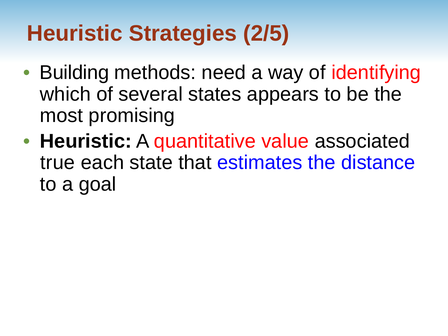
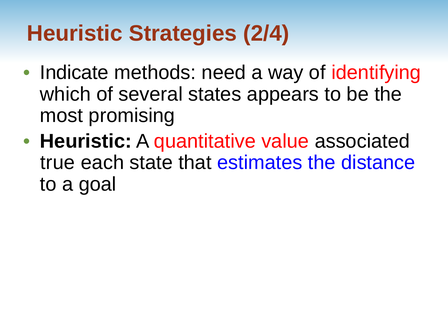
2/5: 2/5 -> 2/4 (266, 33)
Building: Building -> Indicate (74, 73)
